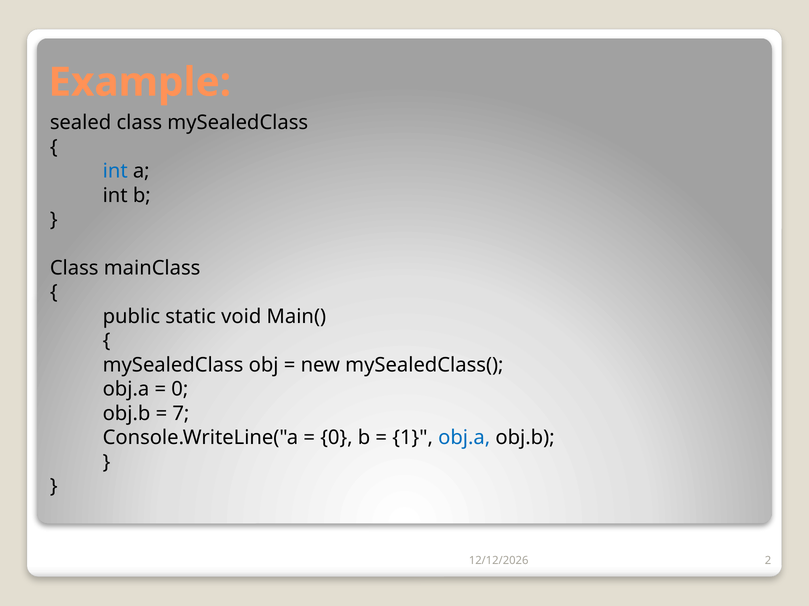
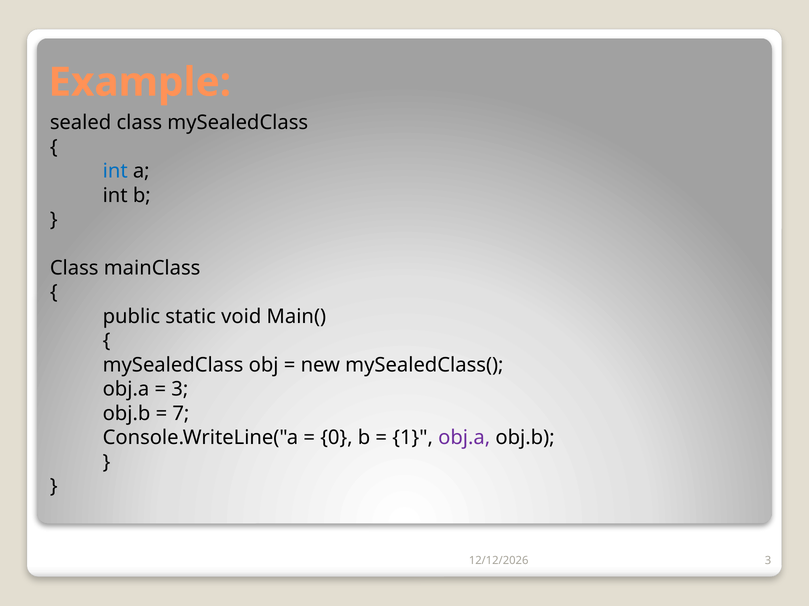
0: 0 -> 3 (180, 390)
obj.a colour: blue -> purple (464, 438)
2: 2 -> 3 (768, 561)
